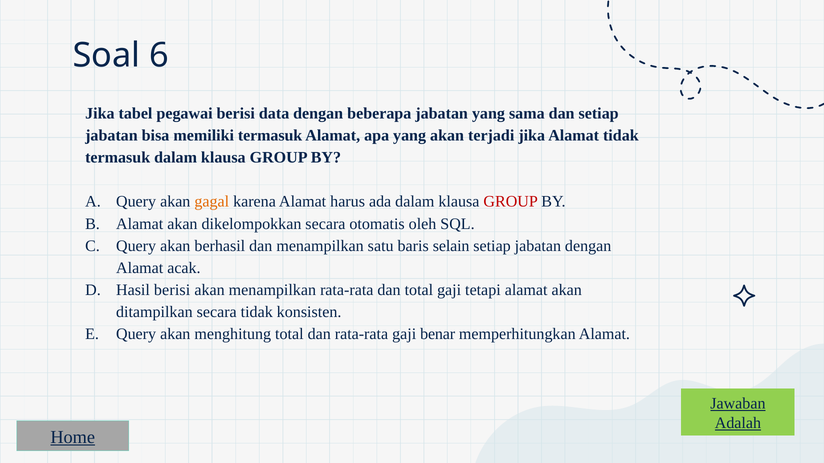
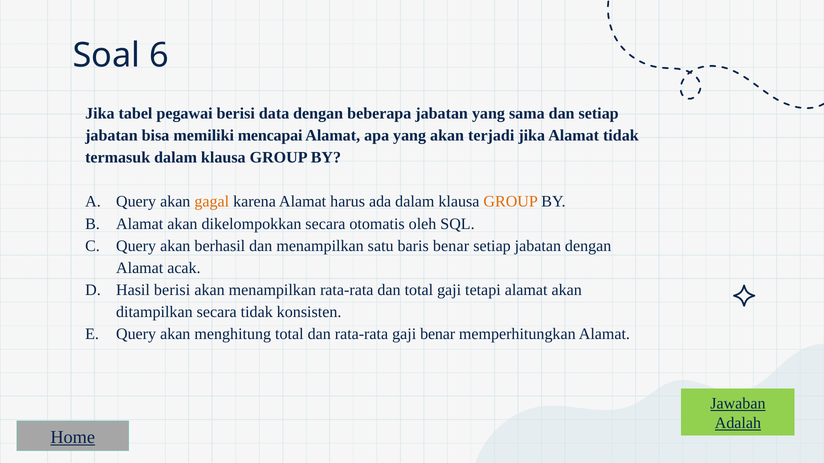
memiliki termasuk: termasuk -> mencapai (270, 136)
GROUP colour: red -> orange (511, 202)
baris selain: selain -> benar (451, 246)
